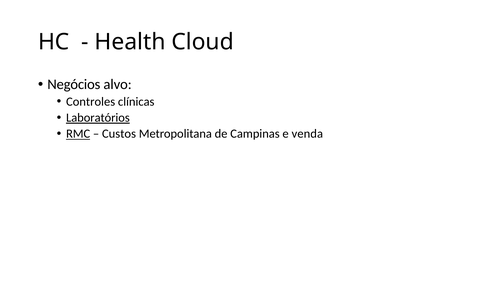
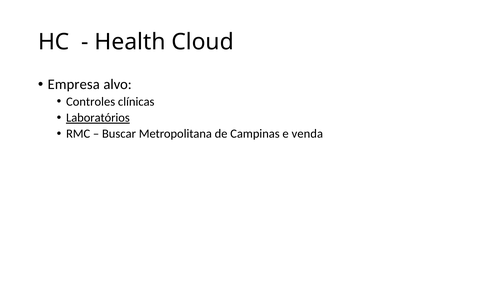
Negócios: Negócios -> Empresa (74, 84)
RMC underline: present -> none (78, 134)
Custos: Custos -> Buscar (119, 134)
